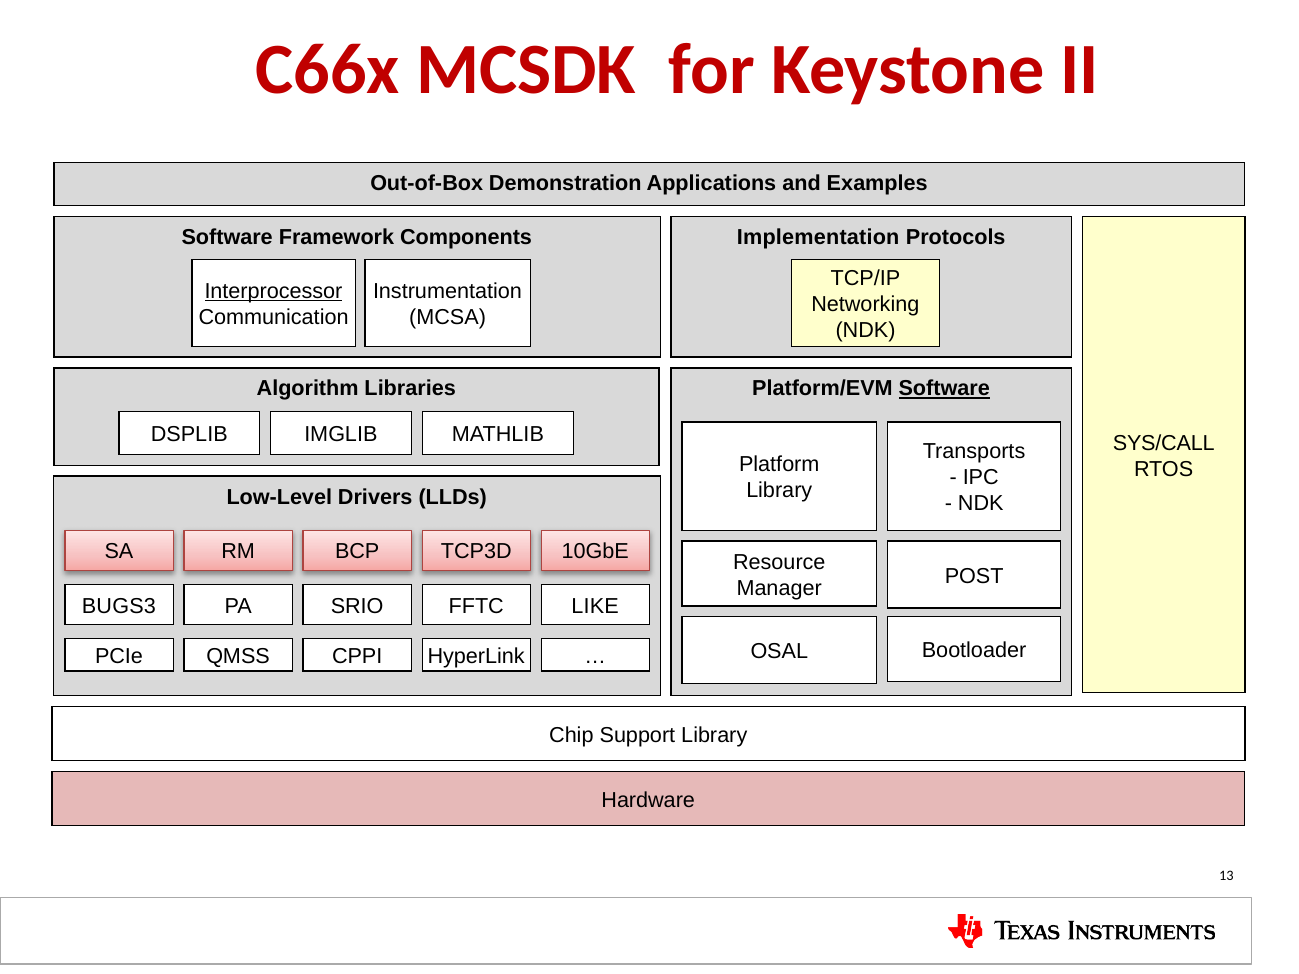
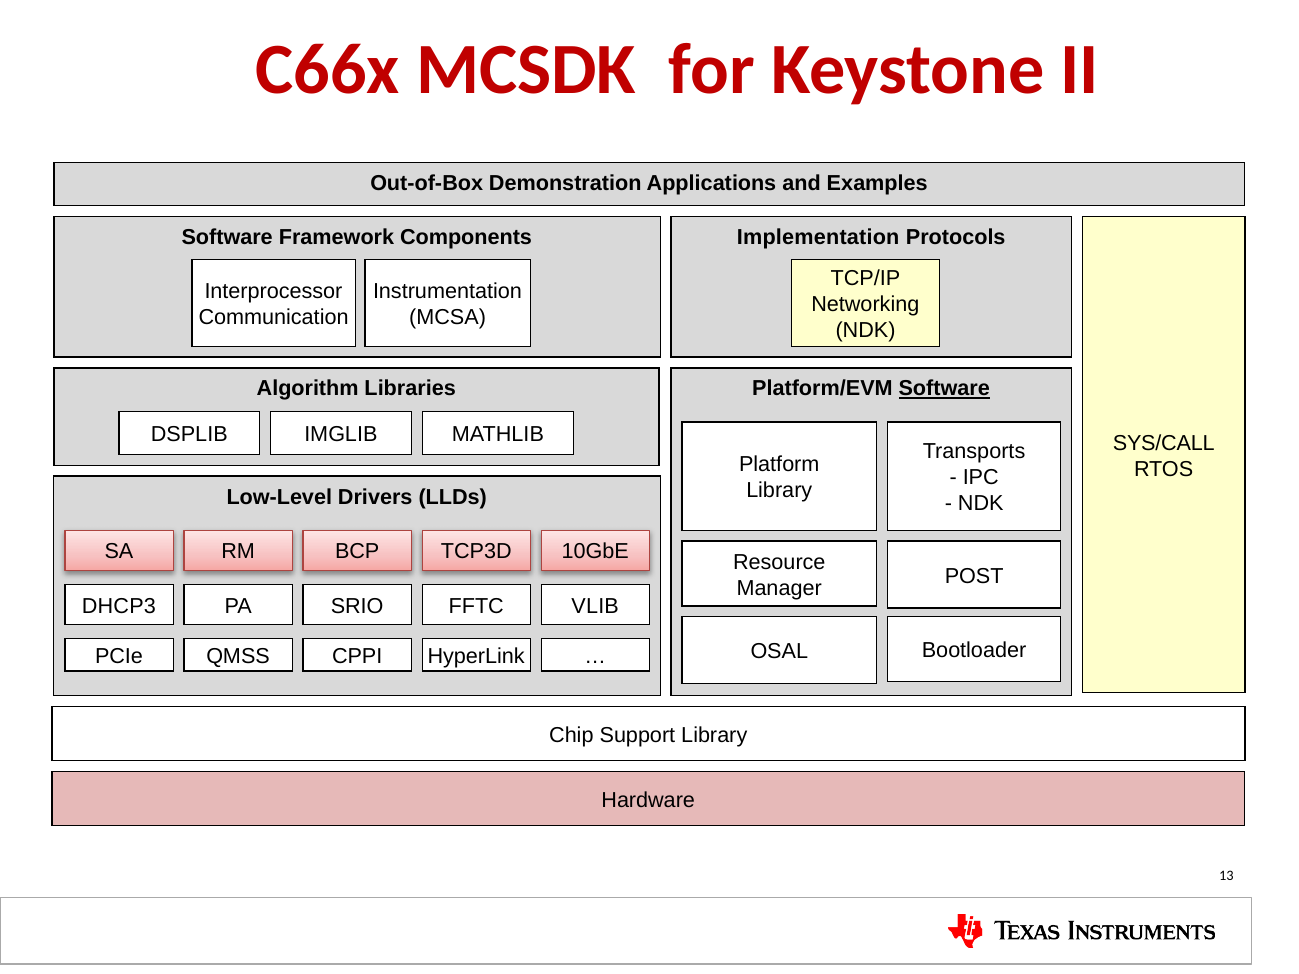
Interprocessor underline: present -> none (273, 292)
BUGS3: BUGS3 -> DHCP3 (119, 606)
LIKE: LIKE -> VLIB (595, 606)
